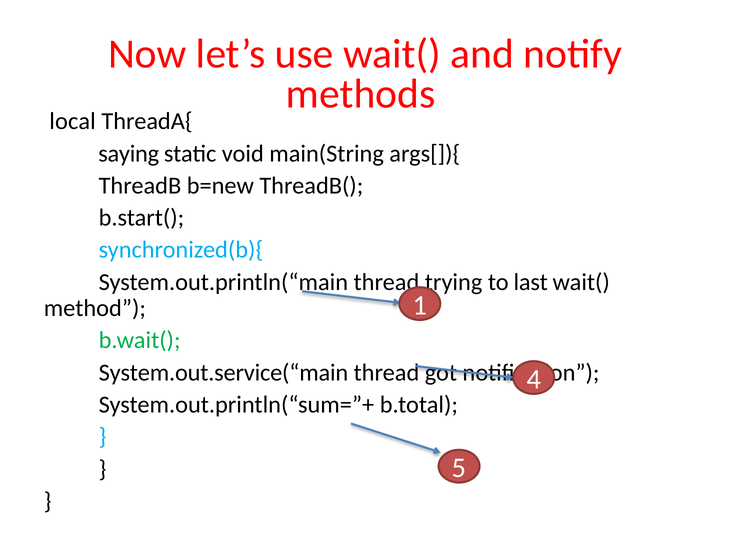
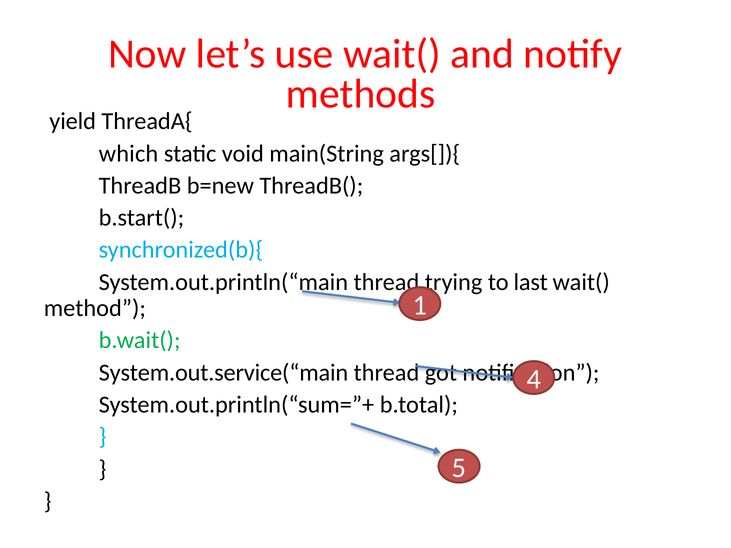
local: local -> yield (73, 121)
saying: saying -> which (128, 154)
